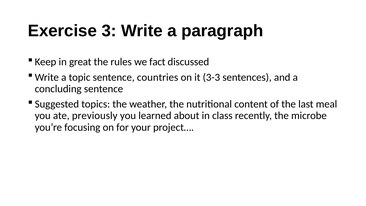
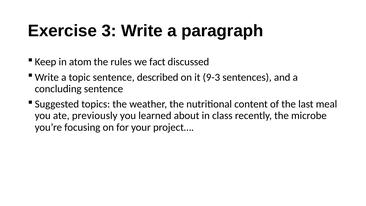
great: great -> atom (80, 62)
countries: countries -> described (158, 77)
3-3: 3-3 -> 9-3 (211, 77)
